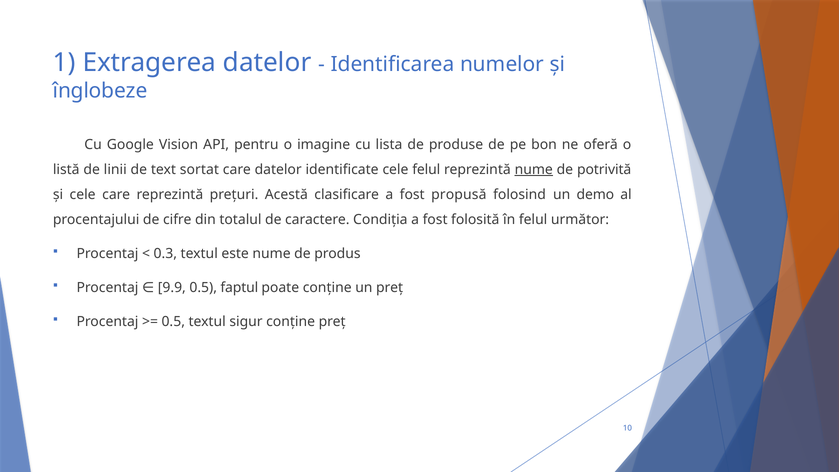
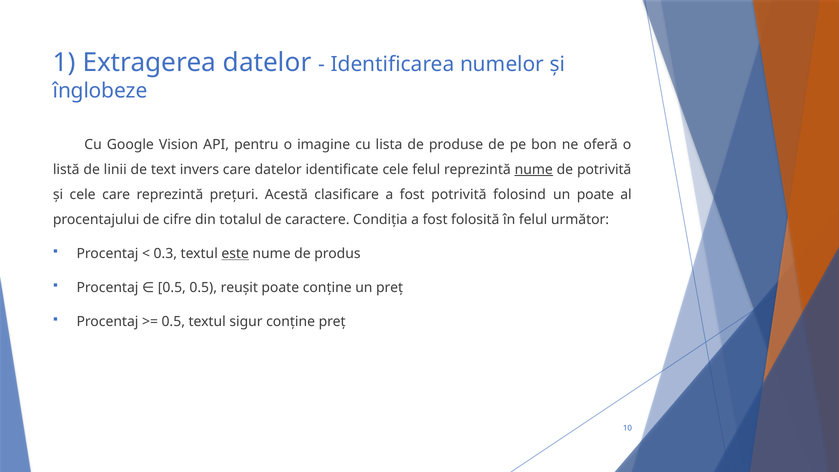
sortat: sortat -> invers (199, 170)
fost propusă: propusă -> potrivită (459, 195)
un demo: demo -> poate (595, 195)
este underline: none -> present (235, 254)
9.9: 9.9 -> 0.5 (174, 287)
faptul: faptul -> reușit (239, 287)
